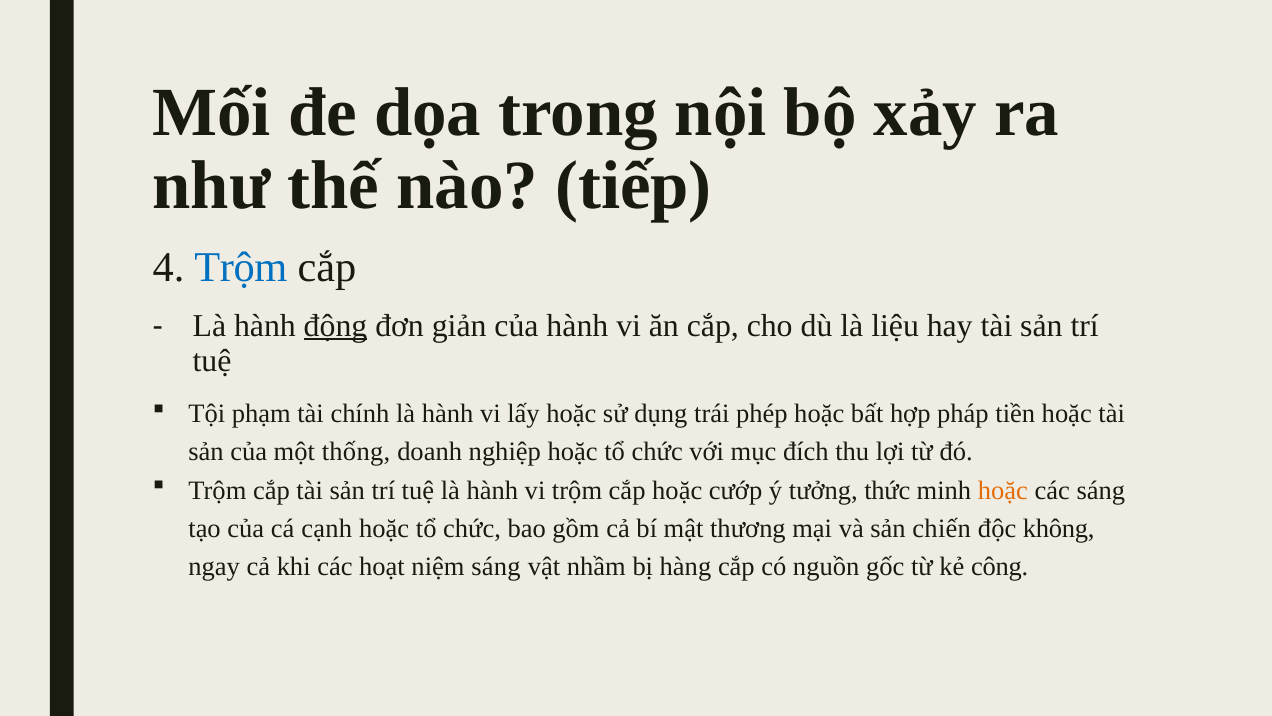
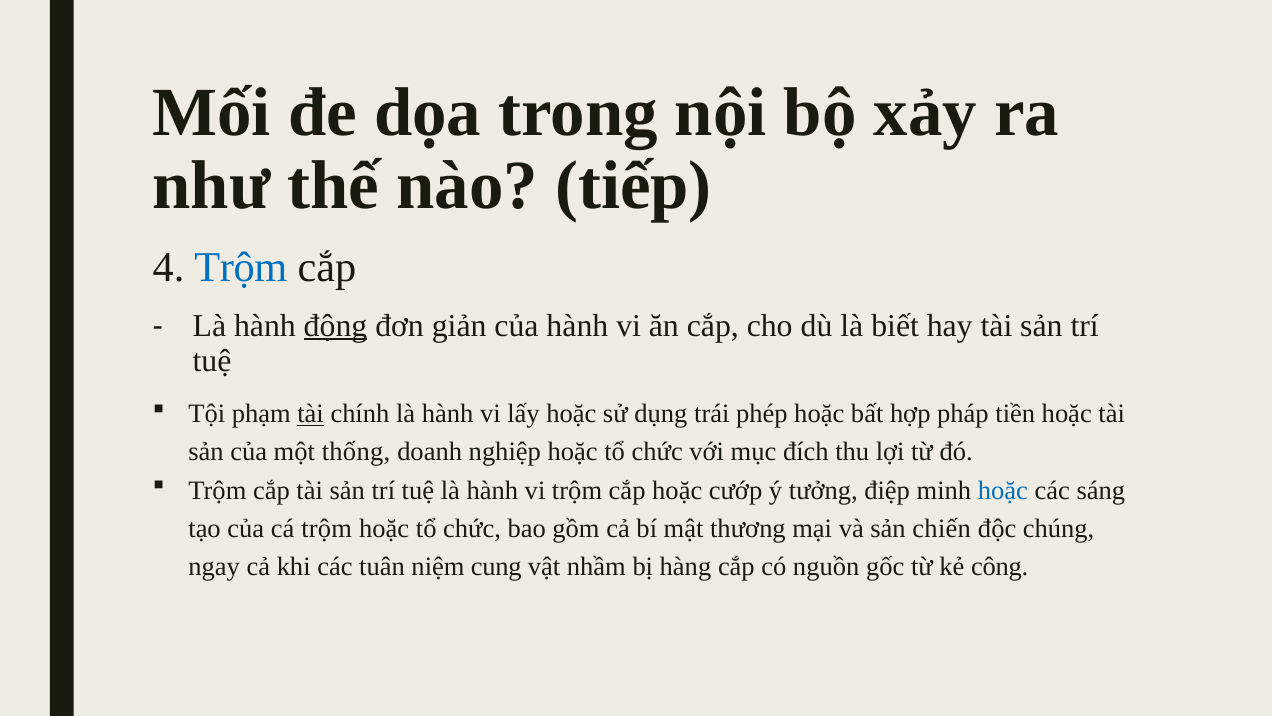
liệu: liệu -> biết (895, 325)
tài underline: none -> present (311, 414)
thức: thức -> điệp (887, 490)
hoặc colour: orange -> blue (1003, 490)
cá cạnh: cạnh -> trộm (327, 528)
không: không -> chúng (1059, 528)
hoạt: hoạt -> tuân (382, 566)
niệm sáng: sáng -> cung (496, 566)
